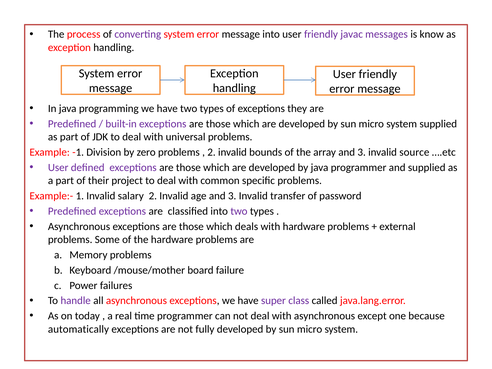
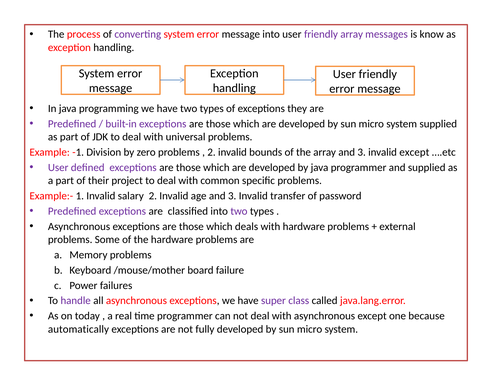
friendly javac: javac -> array (352, 34)
invalid source: source -> except (414, 152)
